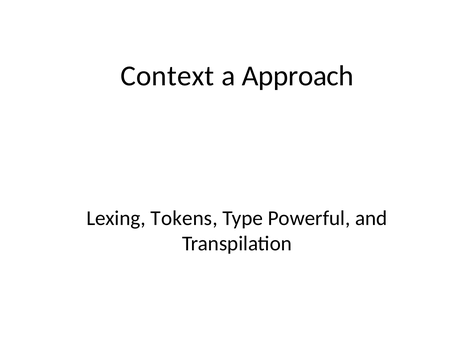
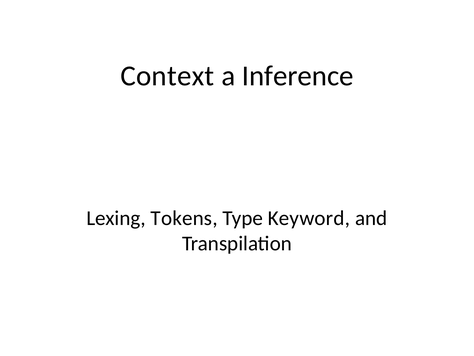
Approach: Approach -> Inference (298, 76)
Powerful: Powerful -> Keyword (309, 218)
